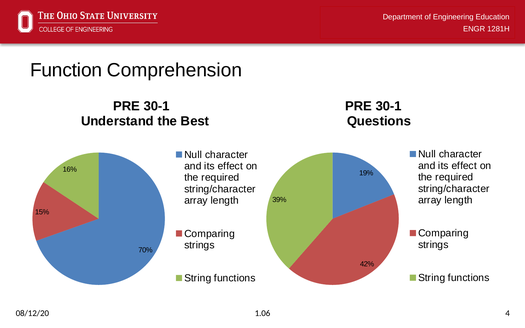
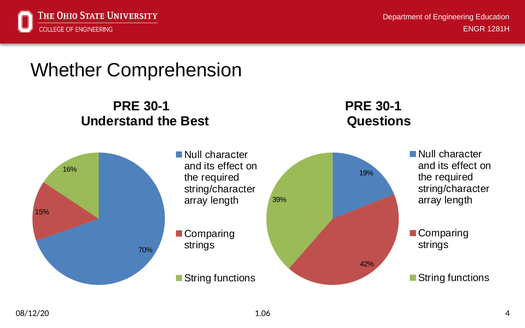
Function: Function -> Whether (66, 70)
